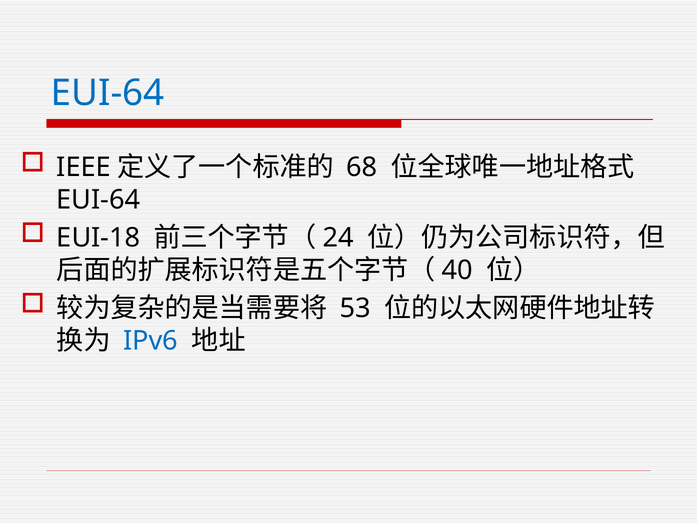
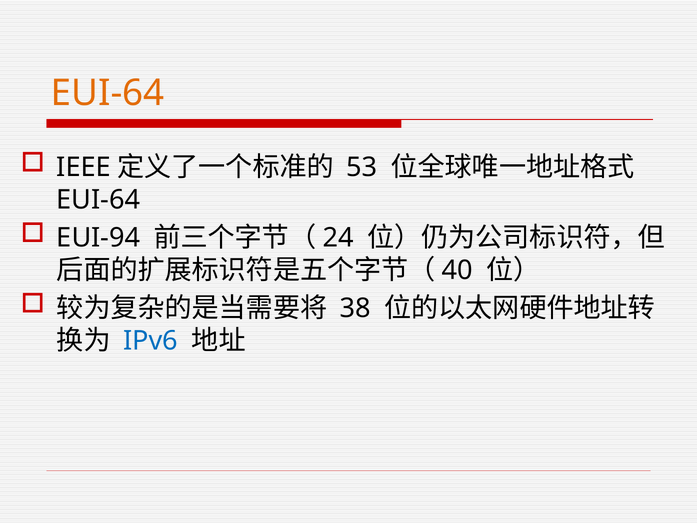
EUI-64 colour: blue -> orange (108, 93)
68: 68 -> 53 (362, 167)
EUI-18: EUI-18 -> EUI-94 (98, 238)
53: 53 -> 38 (355, 308)
